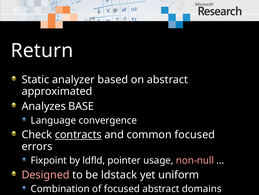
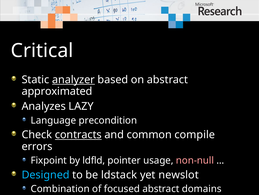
Return: Return -> Critical (42, 50)
analyzer underline: none -> present (73, 79)
BASE: BASE -> LAZY (81, 106)
convergence: convergence -> precondition (108, 120)
common focused: focused -> compile (195, 134)
Designed colour: pink -> light blue (46, 174)
uniform: uniform -> newslot (179, 174)
